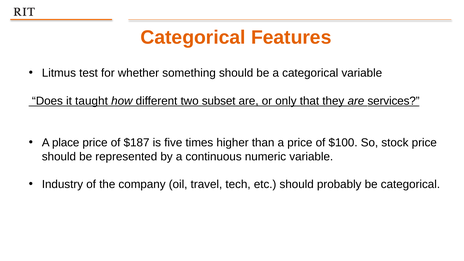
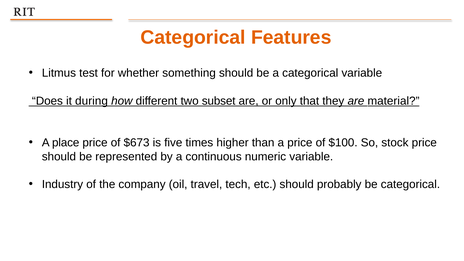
taught: taught -> during (92, 101)
services: services -> material (394, 101)
$187: $187 -> $673 (137, 143)
